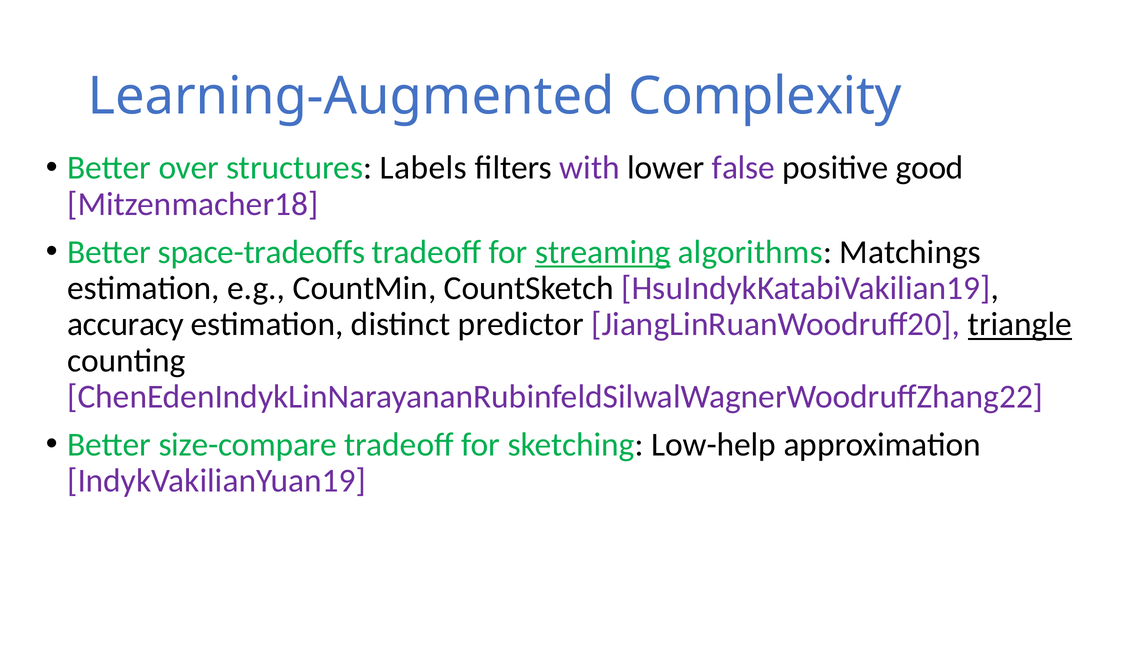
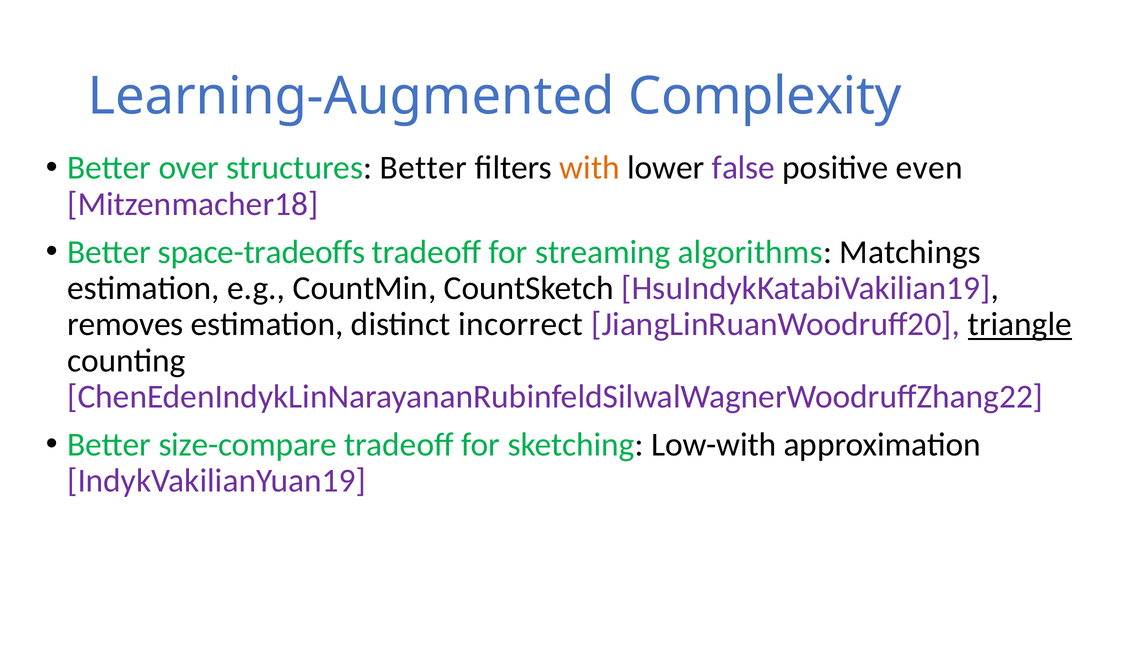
structures Labels: Labels -> Better (423, 168)
with colour: purple -> orange (590, 168)
good: good -> even (929, 168)
streaming underline: present -> none (603, 252)
accuracy: accuracy -> removes (125, 324)
predictor: predictor -> incorrect (521, 324)
Low-help: Low-help -> Low-with (714, 444)
